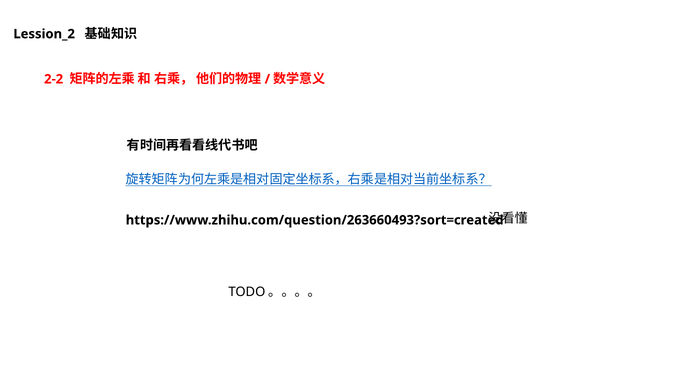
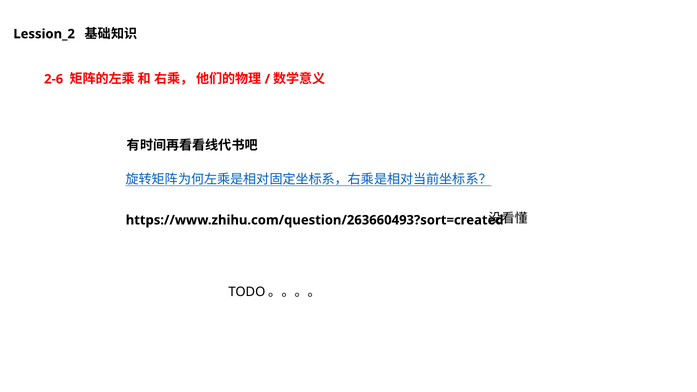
2-2: 2-2 -> 2-6 (54, 79)
